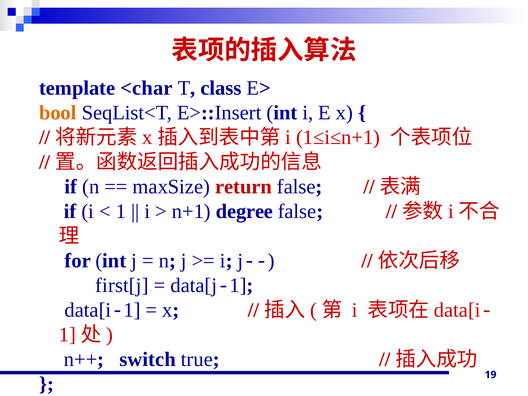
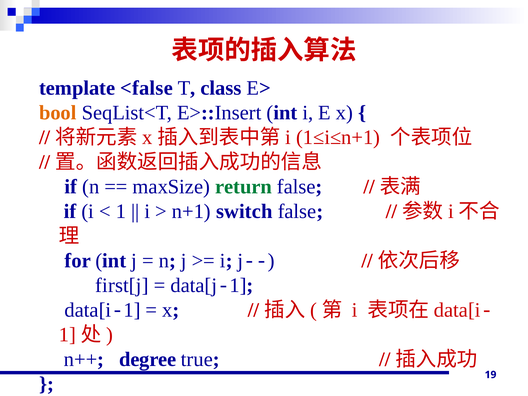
<char: <char -> <false (147, 88)
return colour: red -> green (244, 187)
degree: degree -> switch (244, 211)
switch: switch -> degree (148, 359)
